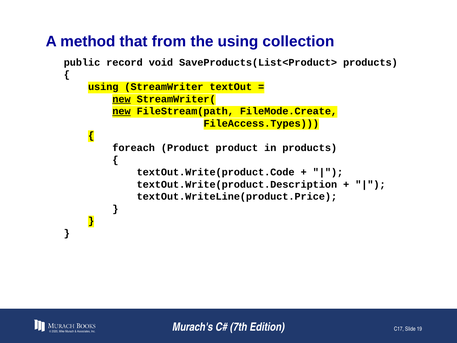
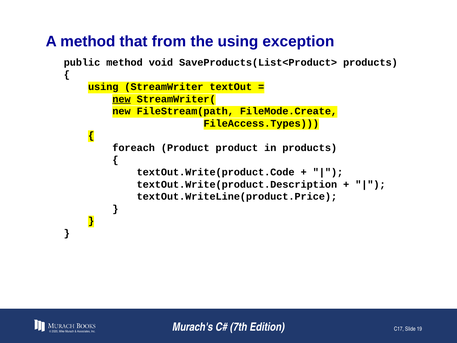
collection: collection -> exception (298, 42)
public record: record -> method (125, 62)
new underline: present -> none (122, 111)
